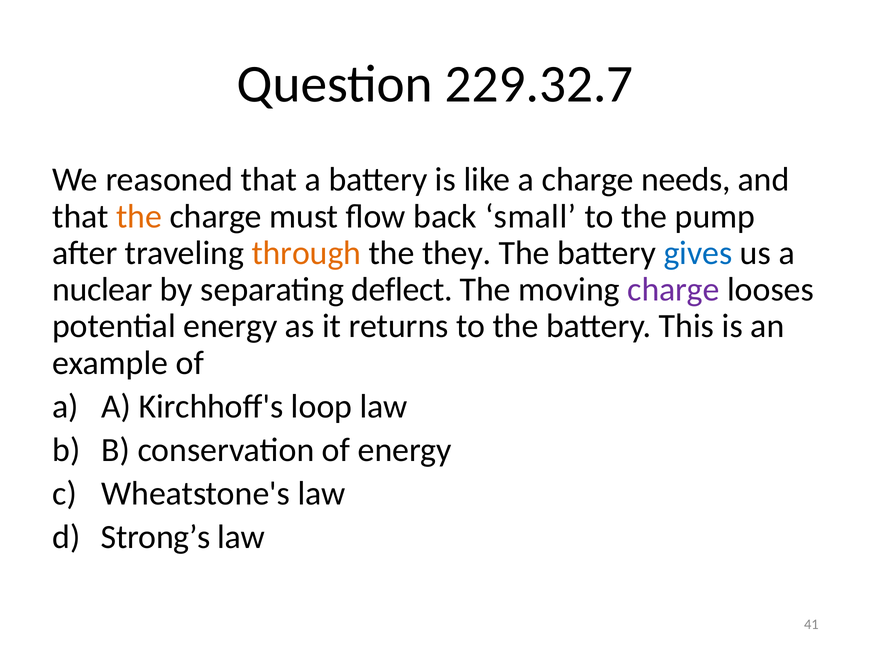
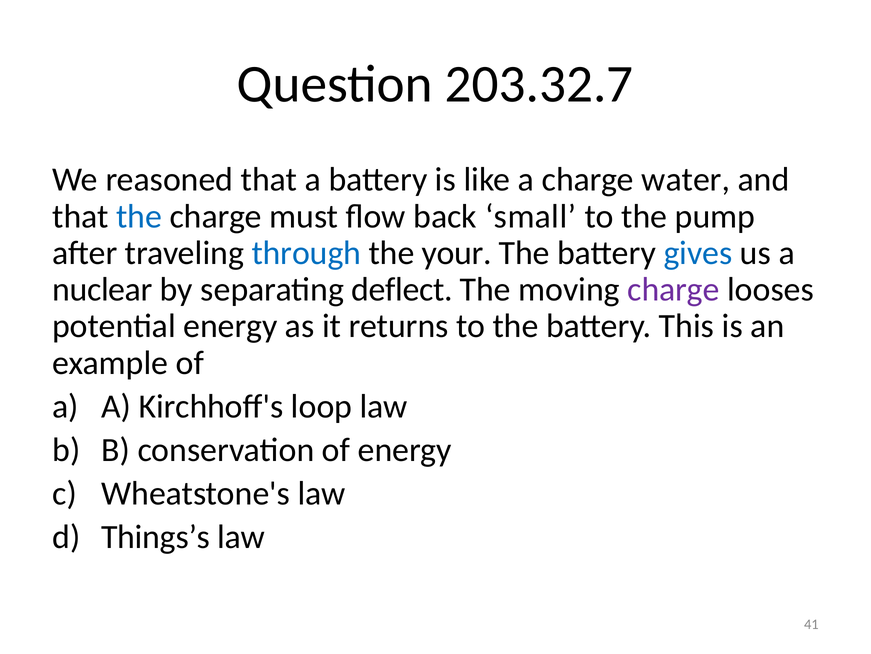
229.32.7: 229.32.7 -> 203.32.7 (539, 84)
needs: needs -> water (686, 179)
the colour: orange -> blue (139, 216)
through colour: orange -> blue (306, 253)
they: they -> your (457, 253)
Strong’s: Strong’s -> Things’s (156, 537)
